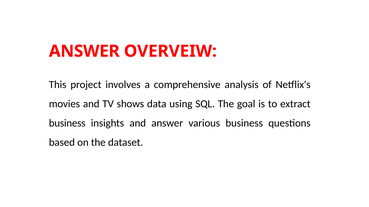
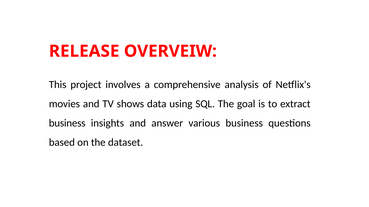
ANSWER: ANSWER -> RELEASE (84, 51)
